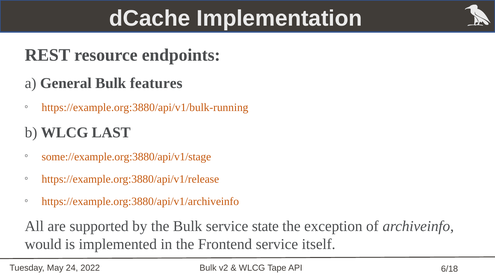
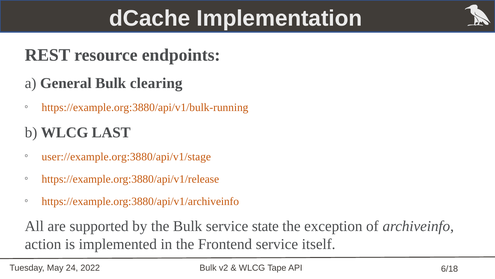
features: features -> clearing (156, 83)
some://example.org:3880/api/v1/stage: some://example.org:3880/api/v1/stage -> user://example.org:3880/api/v1/stage (126, 156)
would: would -> action (43, 244)
